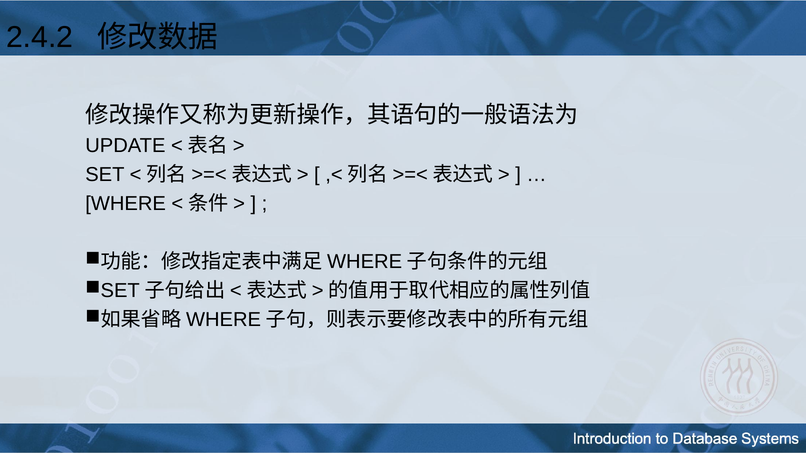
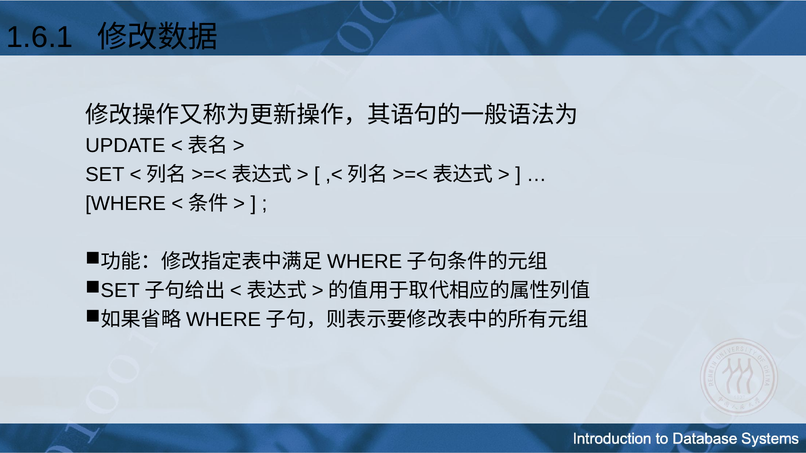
2.4.2: 2.4.2 -> 1.6.1 (40, 37)
